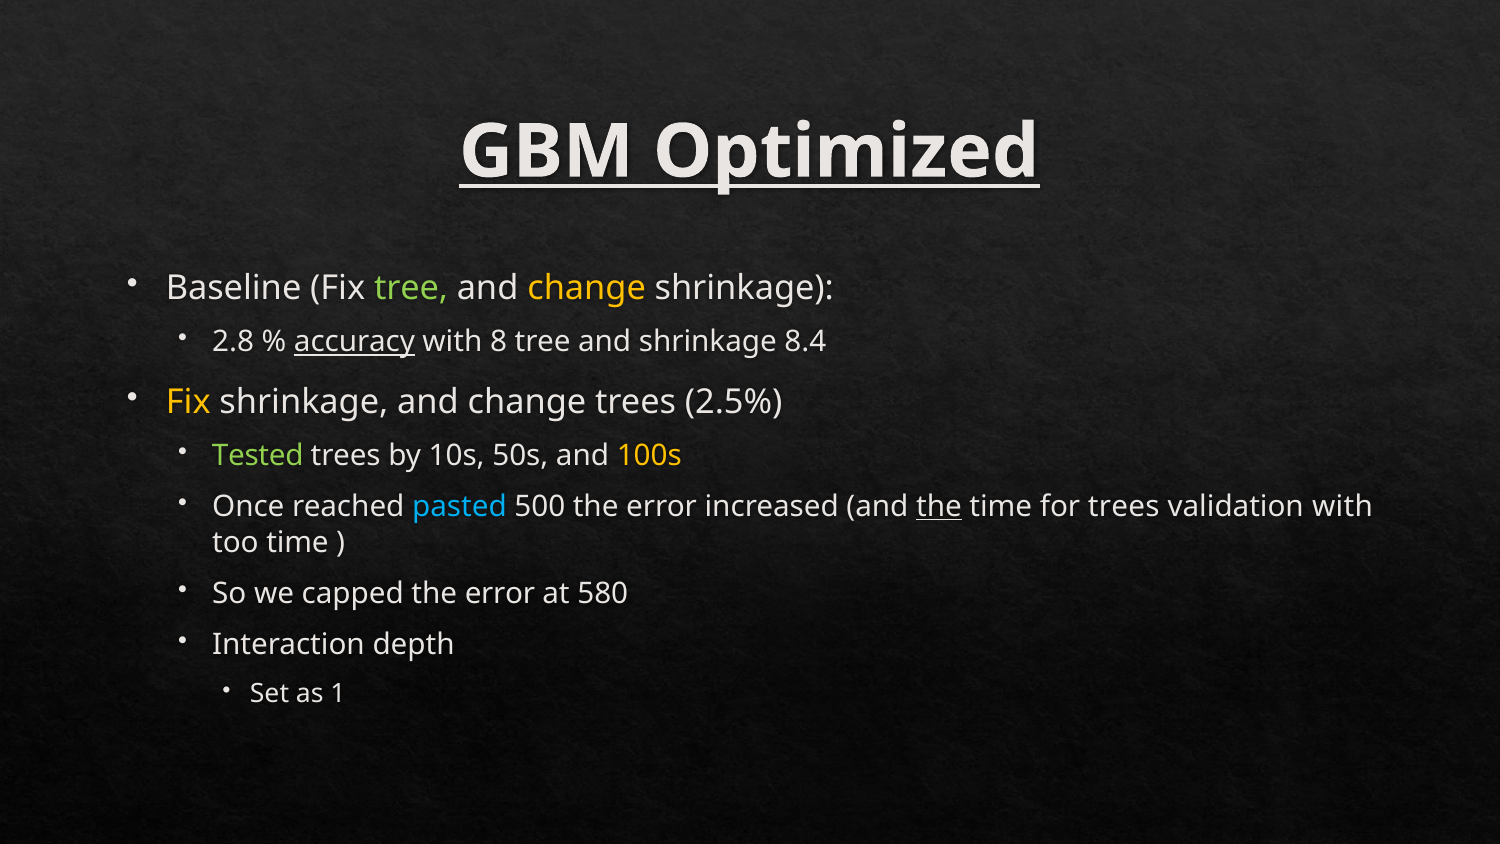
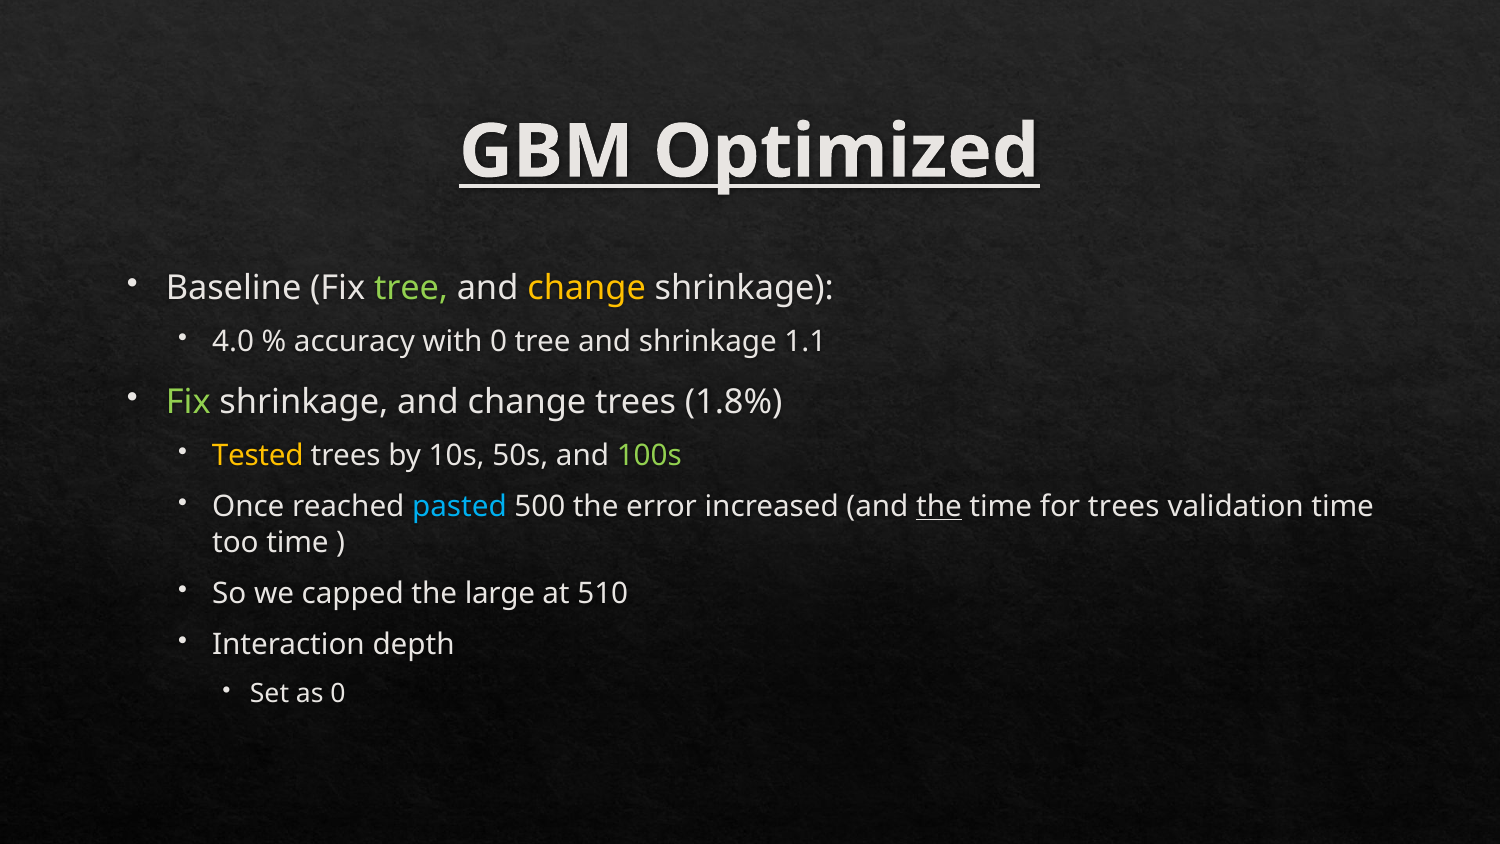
2.8: 2.8 -> 4.0 (233, 342)
accuracy underline: present -> none (354, 342)
with 8: 8 -> 0 (499, 342)
8.4: 8.4 -> 1.1 (805, 342)
Fix colour: yellow -> light green (188, 402)
2.5%: 2.5% -> 1.8% (734, 402)
Tested colour: light green -> yellow (258, 455)
100s colour: yellow -> light green (649, 455)
validation with: with -> time (1343, 507)
capped the error: error -> large (500, 594)
580: 580 -> 510 (603, 594)
as 1: 1 -> 0 (338, 693)
